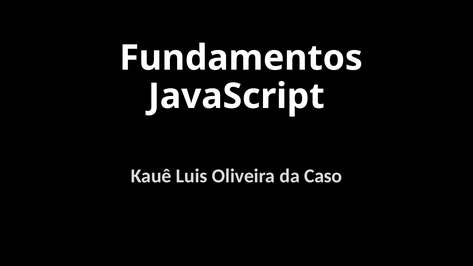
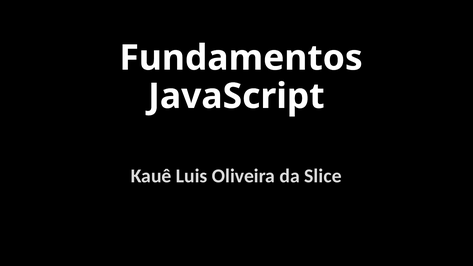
Caso: Caso -> Slice (323, 176)
